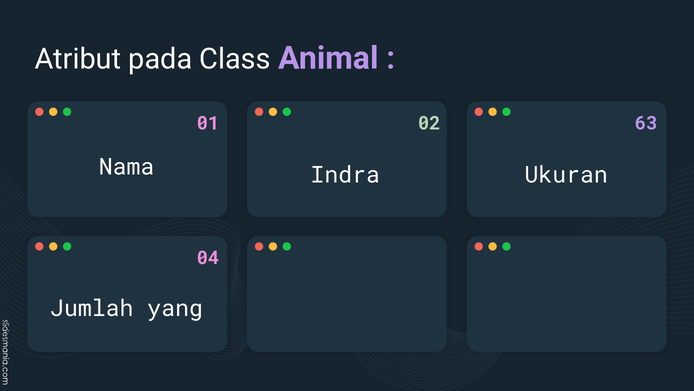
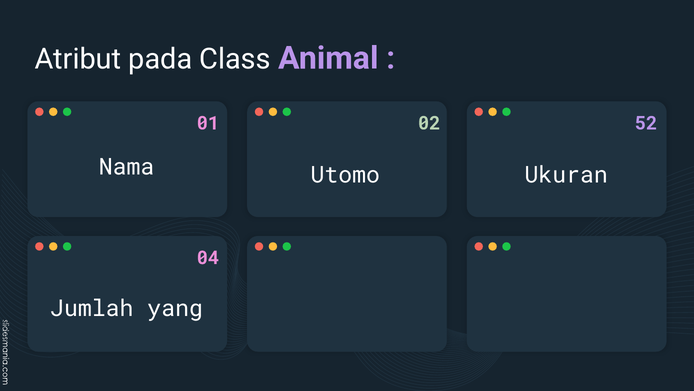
63: 63 -> 52 (646, 123)
Indra: Indra -> Utomo (345, 175)
